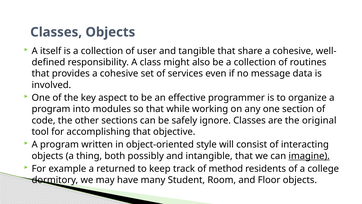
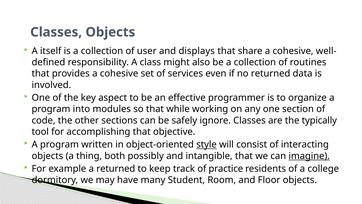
tangible: tangible -> displays (197, 51)
no message: message -> returned (271, 73)
original: original -> typically (319, 120)
style underline: none -> present (207, 144)
method: method -> practice (226, 168)
